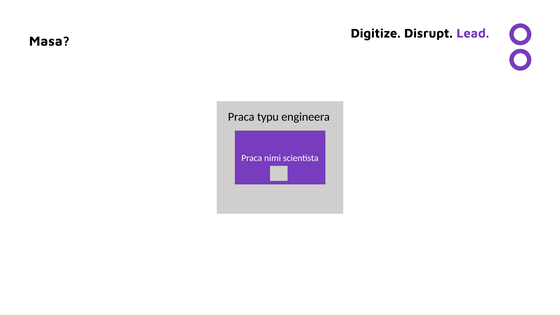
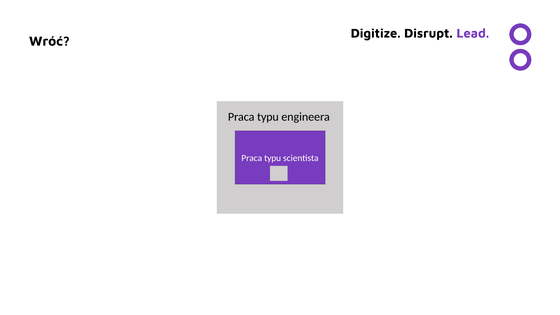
Masa: Masa -> Wróć (49, 41)
nimi: nimi -> typu (273, 158)
